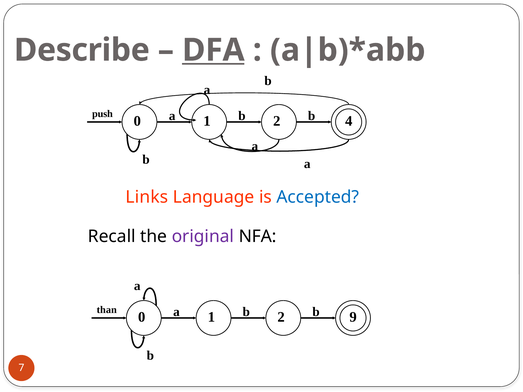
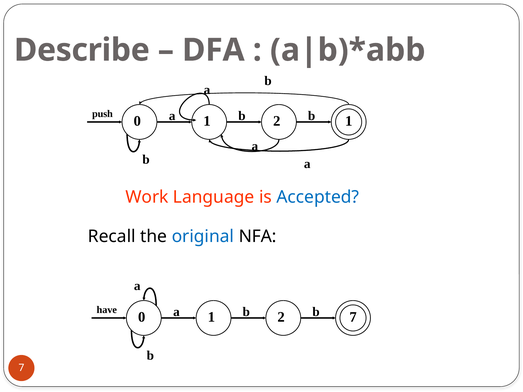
DFA underline: present -> none (213, 50)
0 4: 4 -> 1 (349, 121)
Links: Links -> Work (147, 197)
original colour: purple -> blue (203, 237)
than: than -> have (107, 310)
0 9: 9 -> 7 (353, 317)
